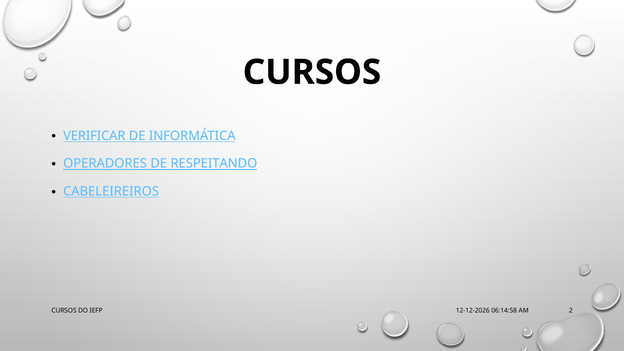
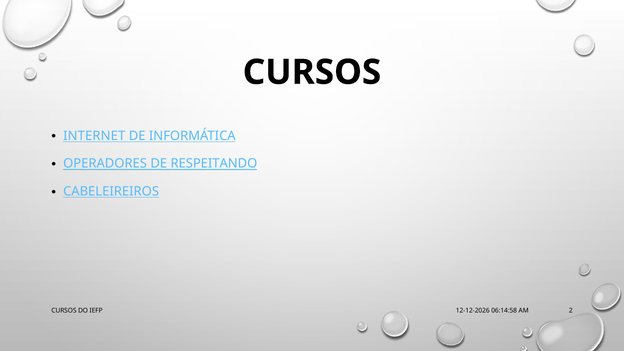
VERIFICAR: VERIFICAR -> INTERNET (94, 136)
